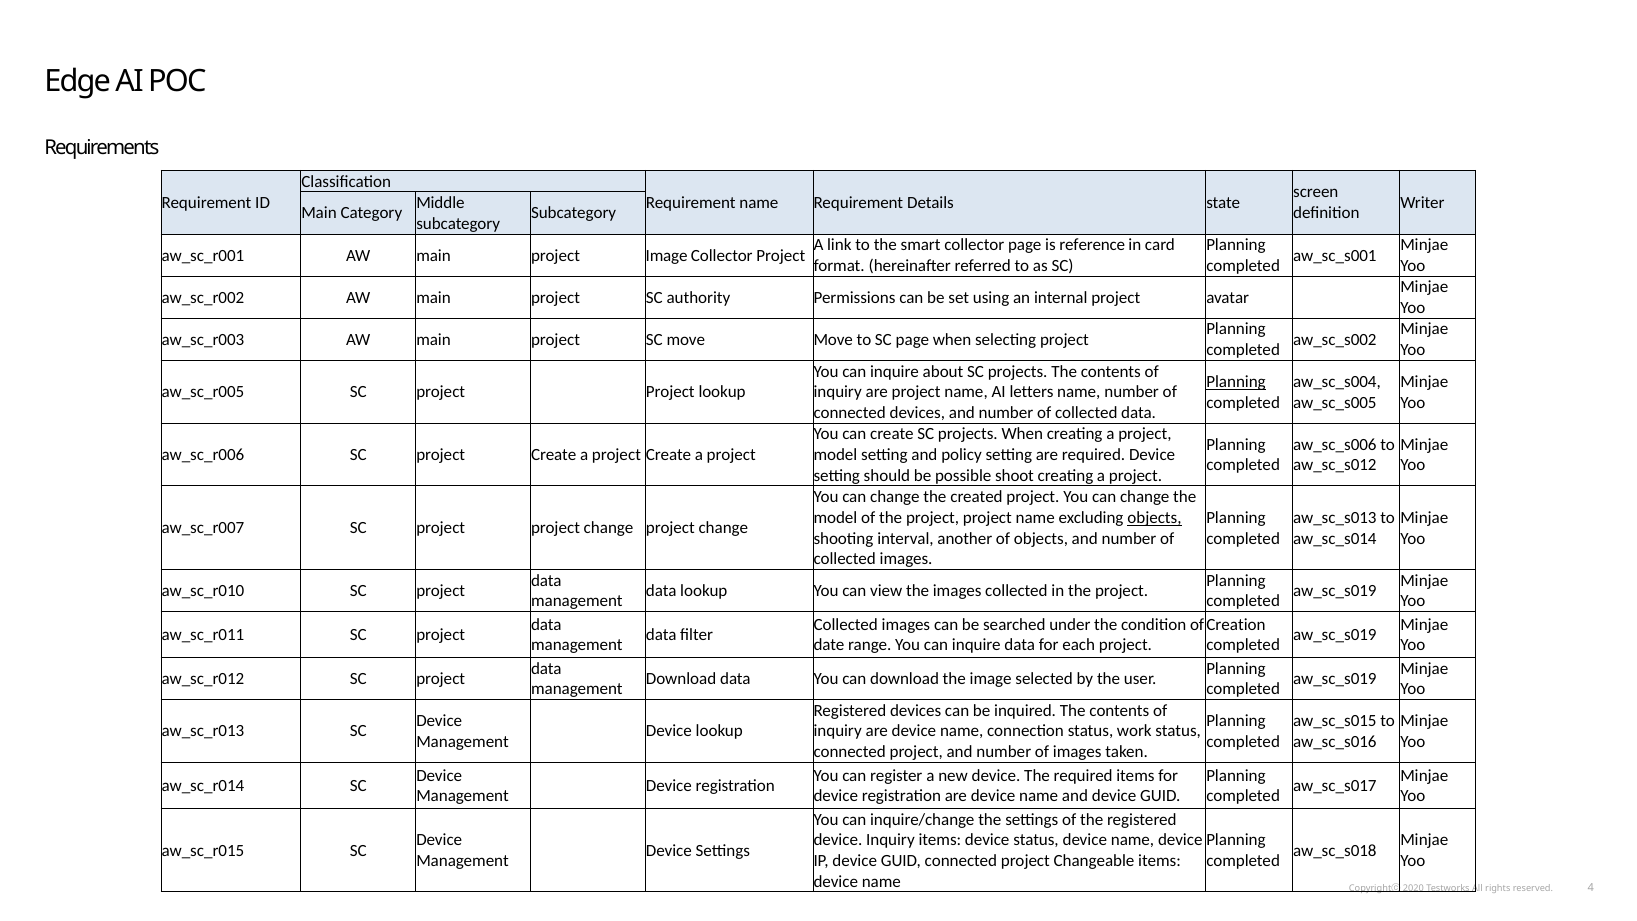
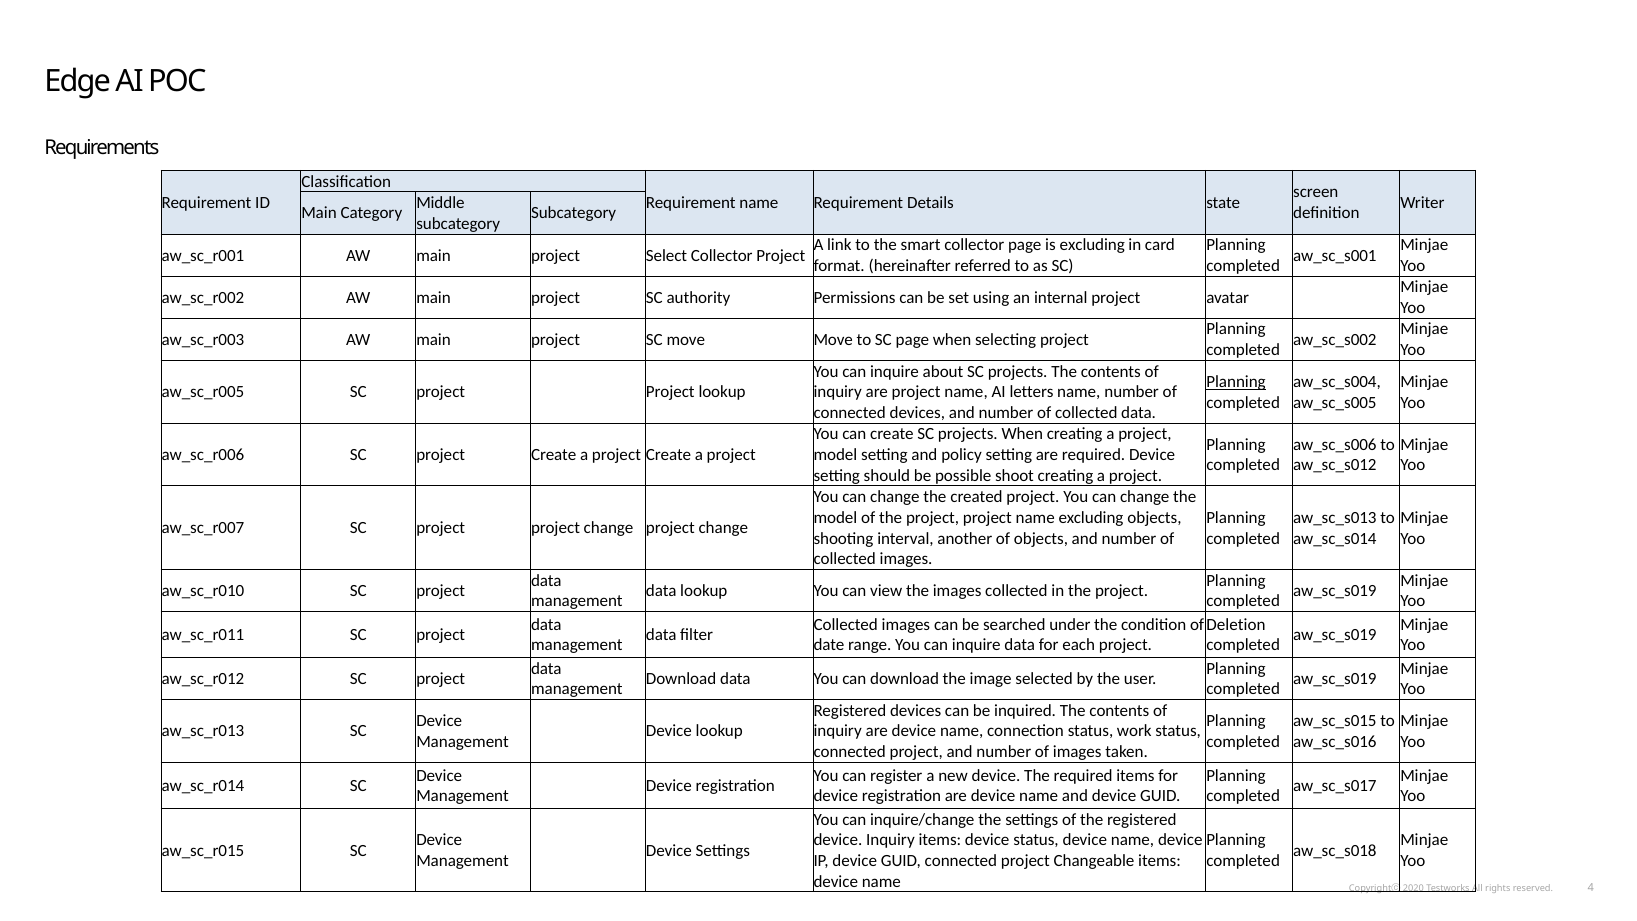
is reference: reference -> excluding (1092, 245)
project Image: Image -> Select (667, 255)
objects underline: present -> none (1154, 518)
Creation: Creation -> Deletion (1236, 624)
